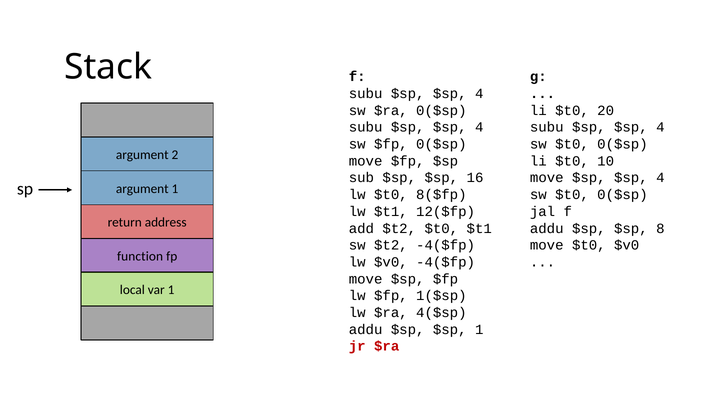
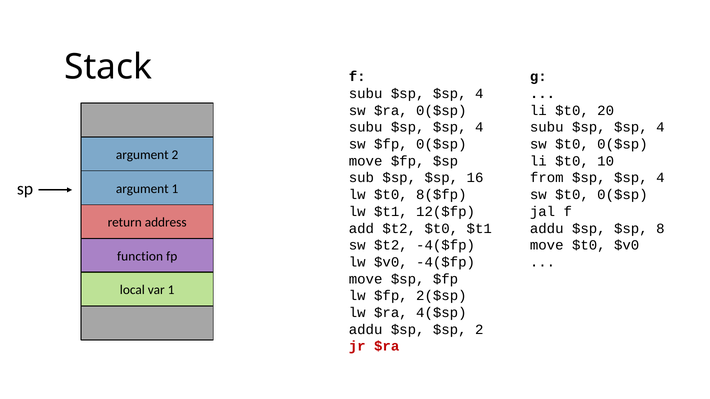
move: move -> from (547, 178)
1($sp: 1($sp -> 2($sp (441, 296)
$sp 1: 1 -> 2 (479, 330)
